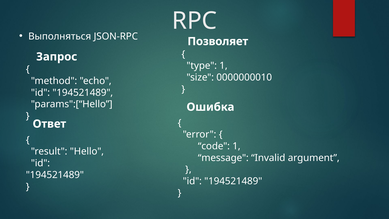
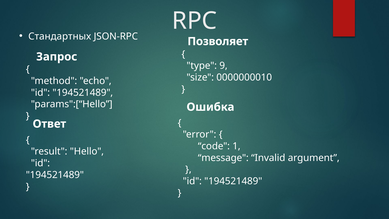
Выполняться: Выполняться -> Стандартных (60, 36)
type 1: 1 -> 9 (223, 66)
